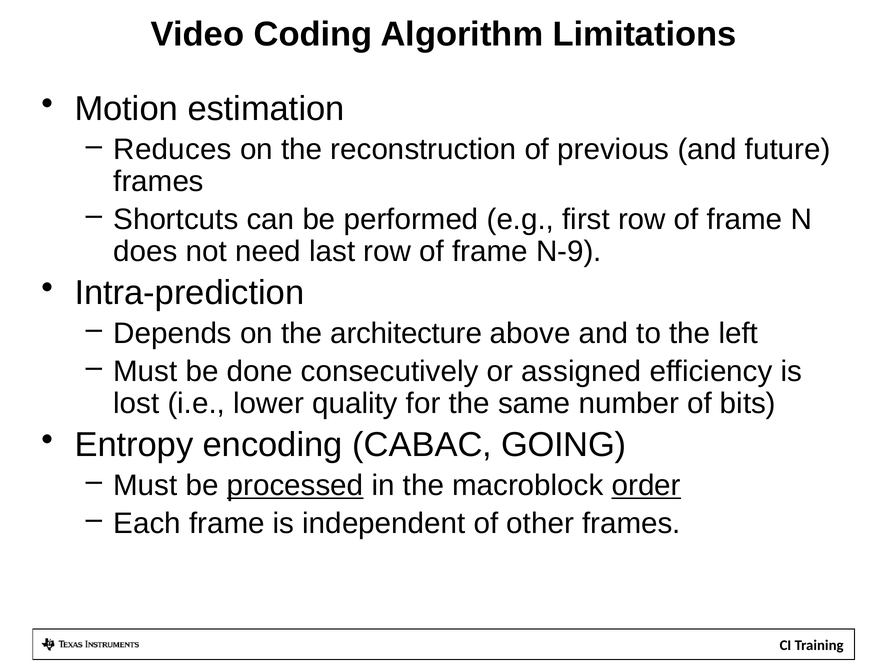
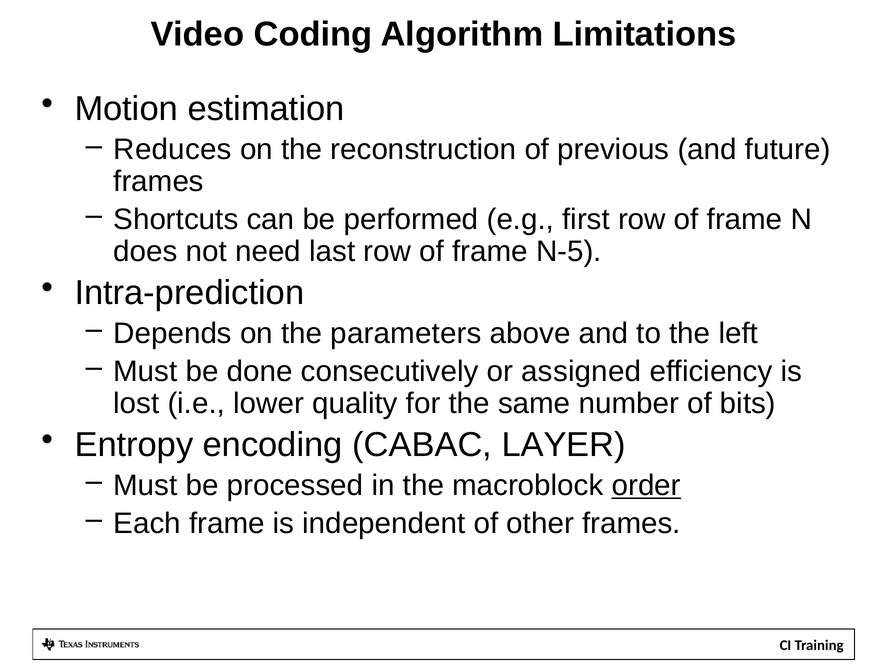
N-9: N-9 -> N-5 (569, 251)
architecture: architecture -> parameters (406, 334)
GOING: GOING -> LAYER (564, 445)
processed underline: present -> none (295, 485)
